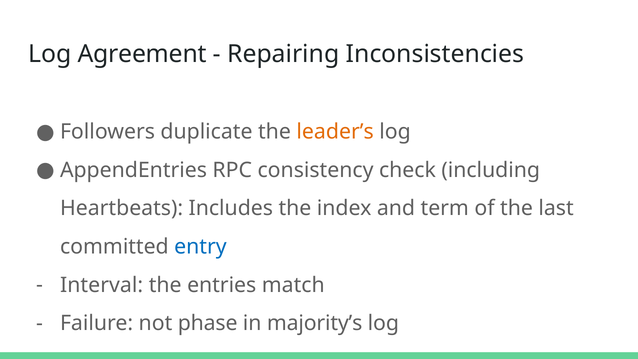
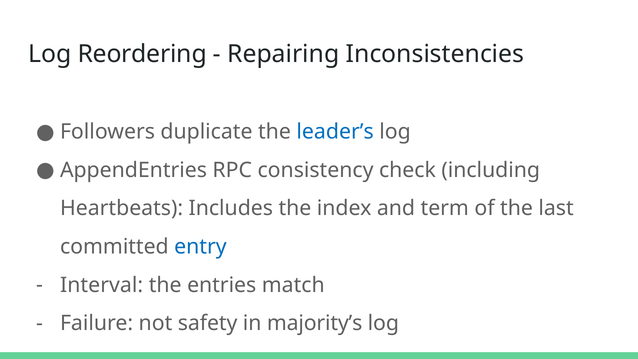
Agreement: Agreement -> Reordering (142, 54)
leader’s colour: orange -> blue (335, 132)
phase: phase -> safety (208, 323)
